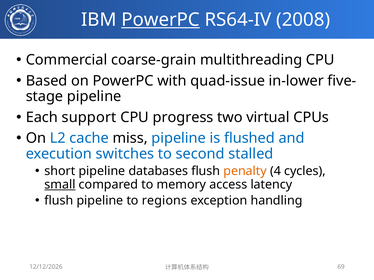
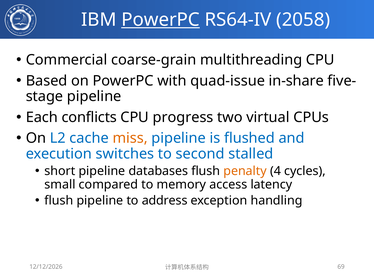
2008: 2008 -> 2058 (303, 20)
in-lower: in-lower -> in-share (296, 81)
support: support -> conflicts (89, 118)
miss colour: black -> orange (130, 138)
small underline: present -> none (60, 185)
regions: regions -> address (165, 201)
